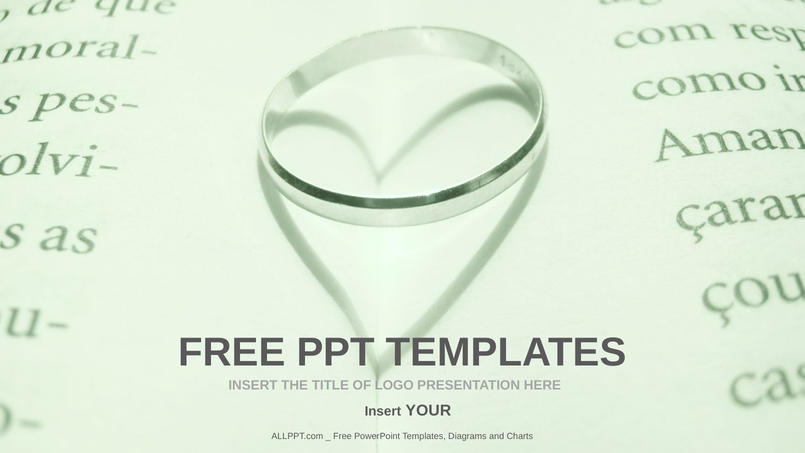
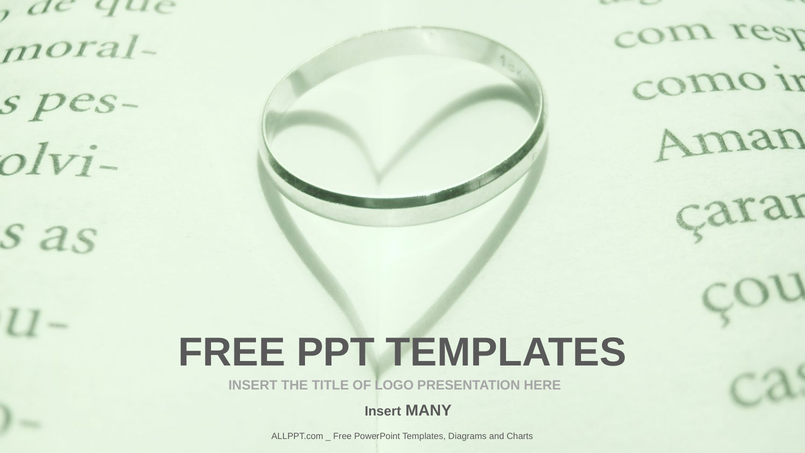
YOUR: YOUR -> MANY (428, 410)
